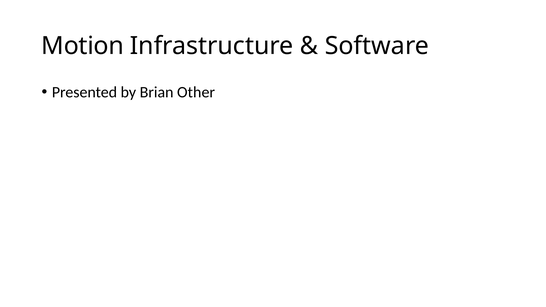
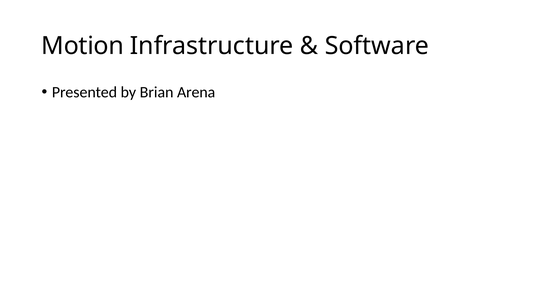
Other: Other -> Arena (196, 92)
